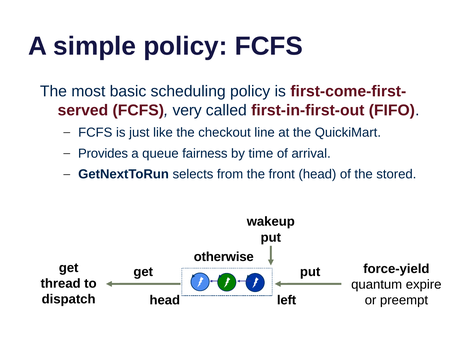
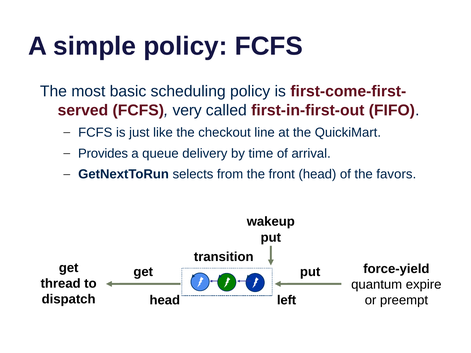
fairness: fairness -> delivery (205, 154)
stored: stored -> favors (396, 174)
otherwise: otherwise -> transition (224, 257)
